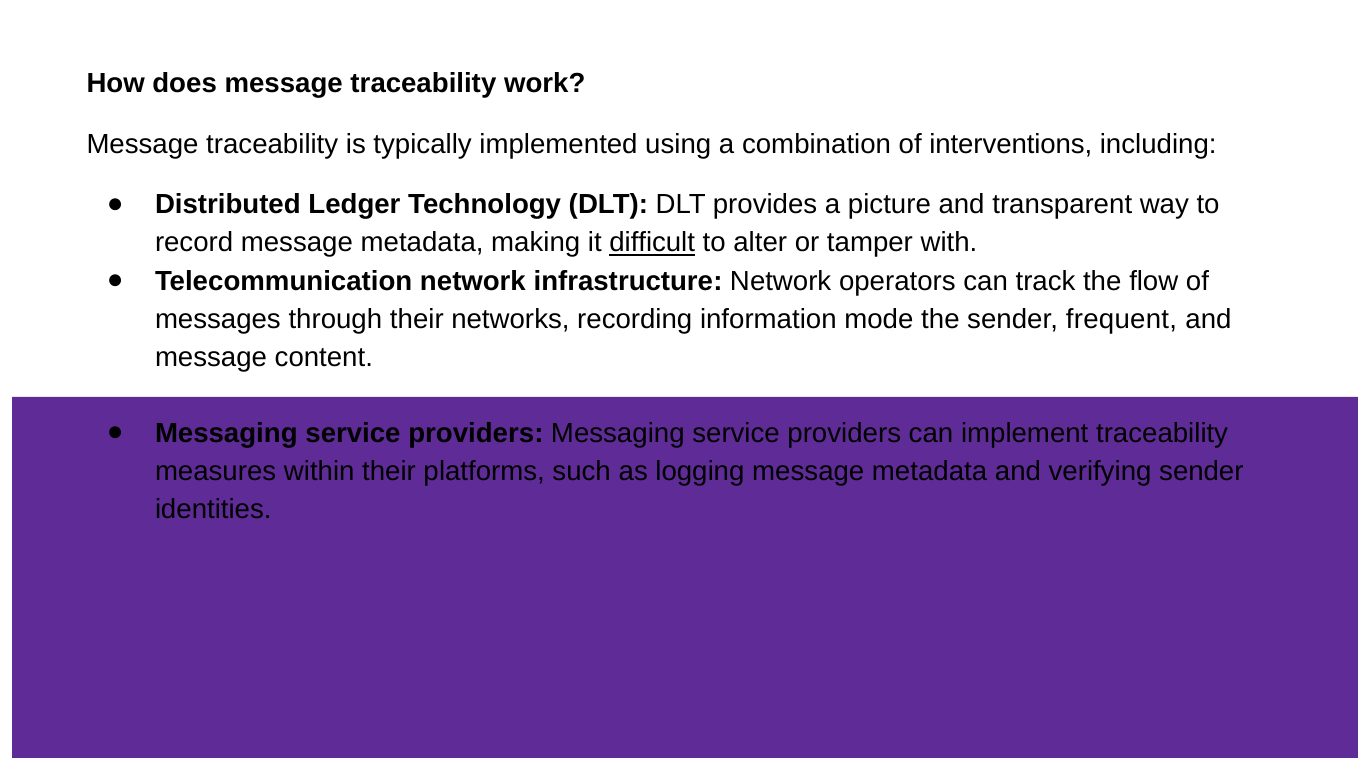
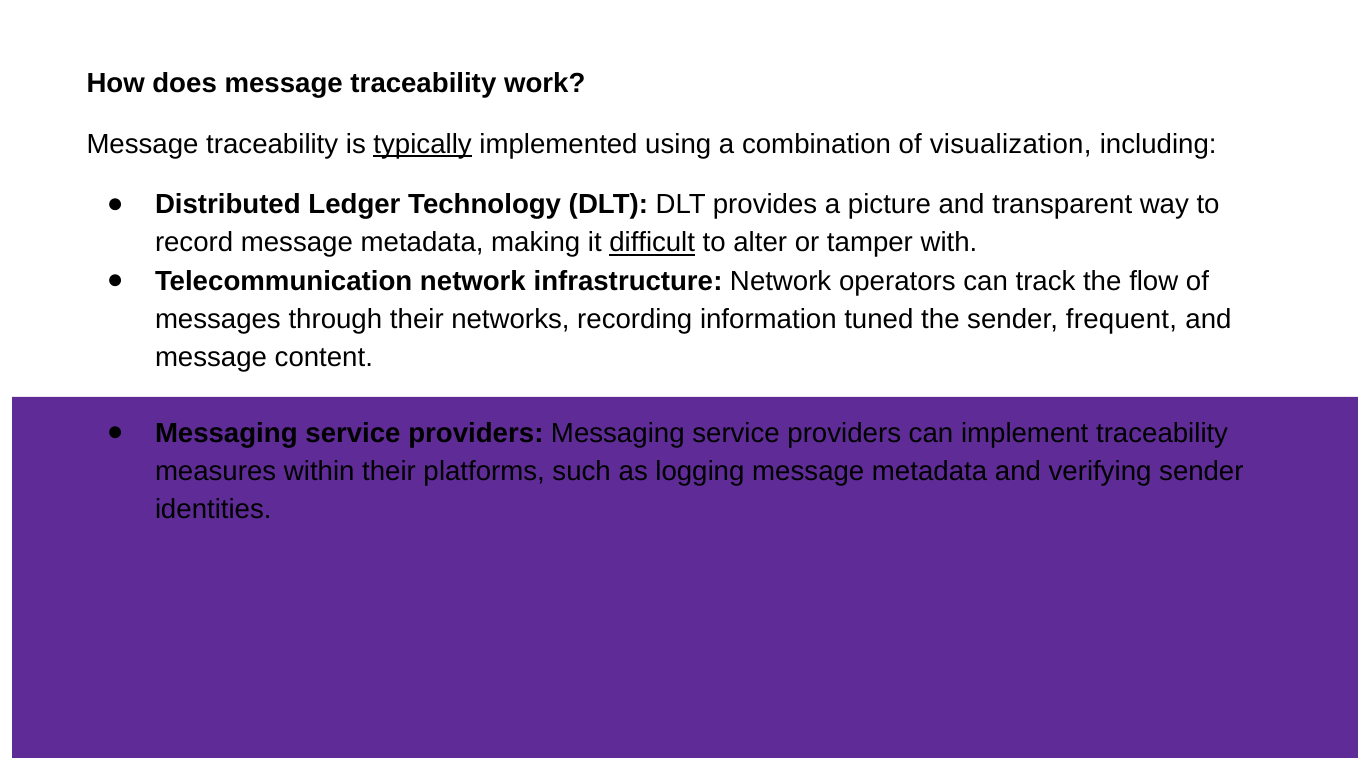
typically underline: none -> present (423, 144)
interventions: interventions -> visualization (1011, 144)
mode: mode -> tuned (879, 319)
